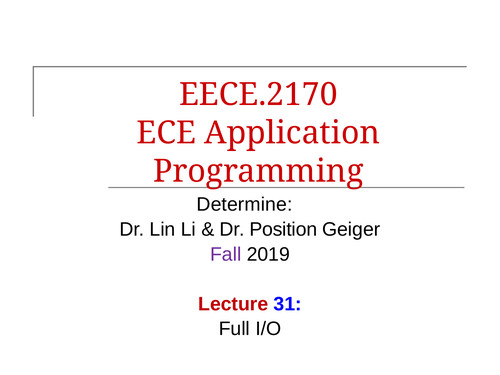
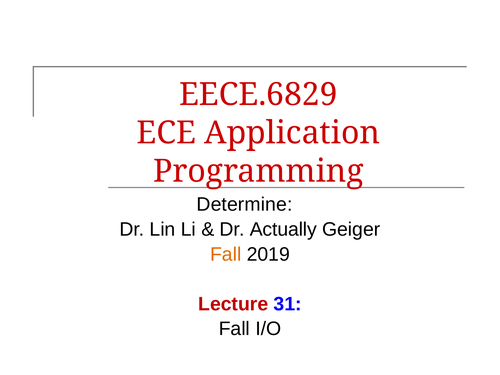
EECE.2170: EECE.2170 -> EECE.6829 (258, 95)
Position: Position -> Actually (283, 229)
Fall colour: purple -> orange (226, 254)
Full: Full -> Fall (234, 329)
